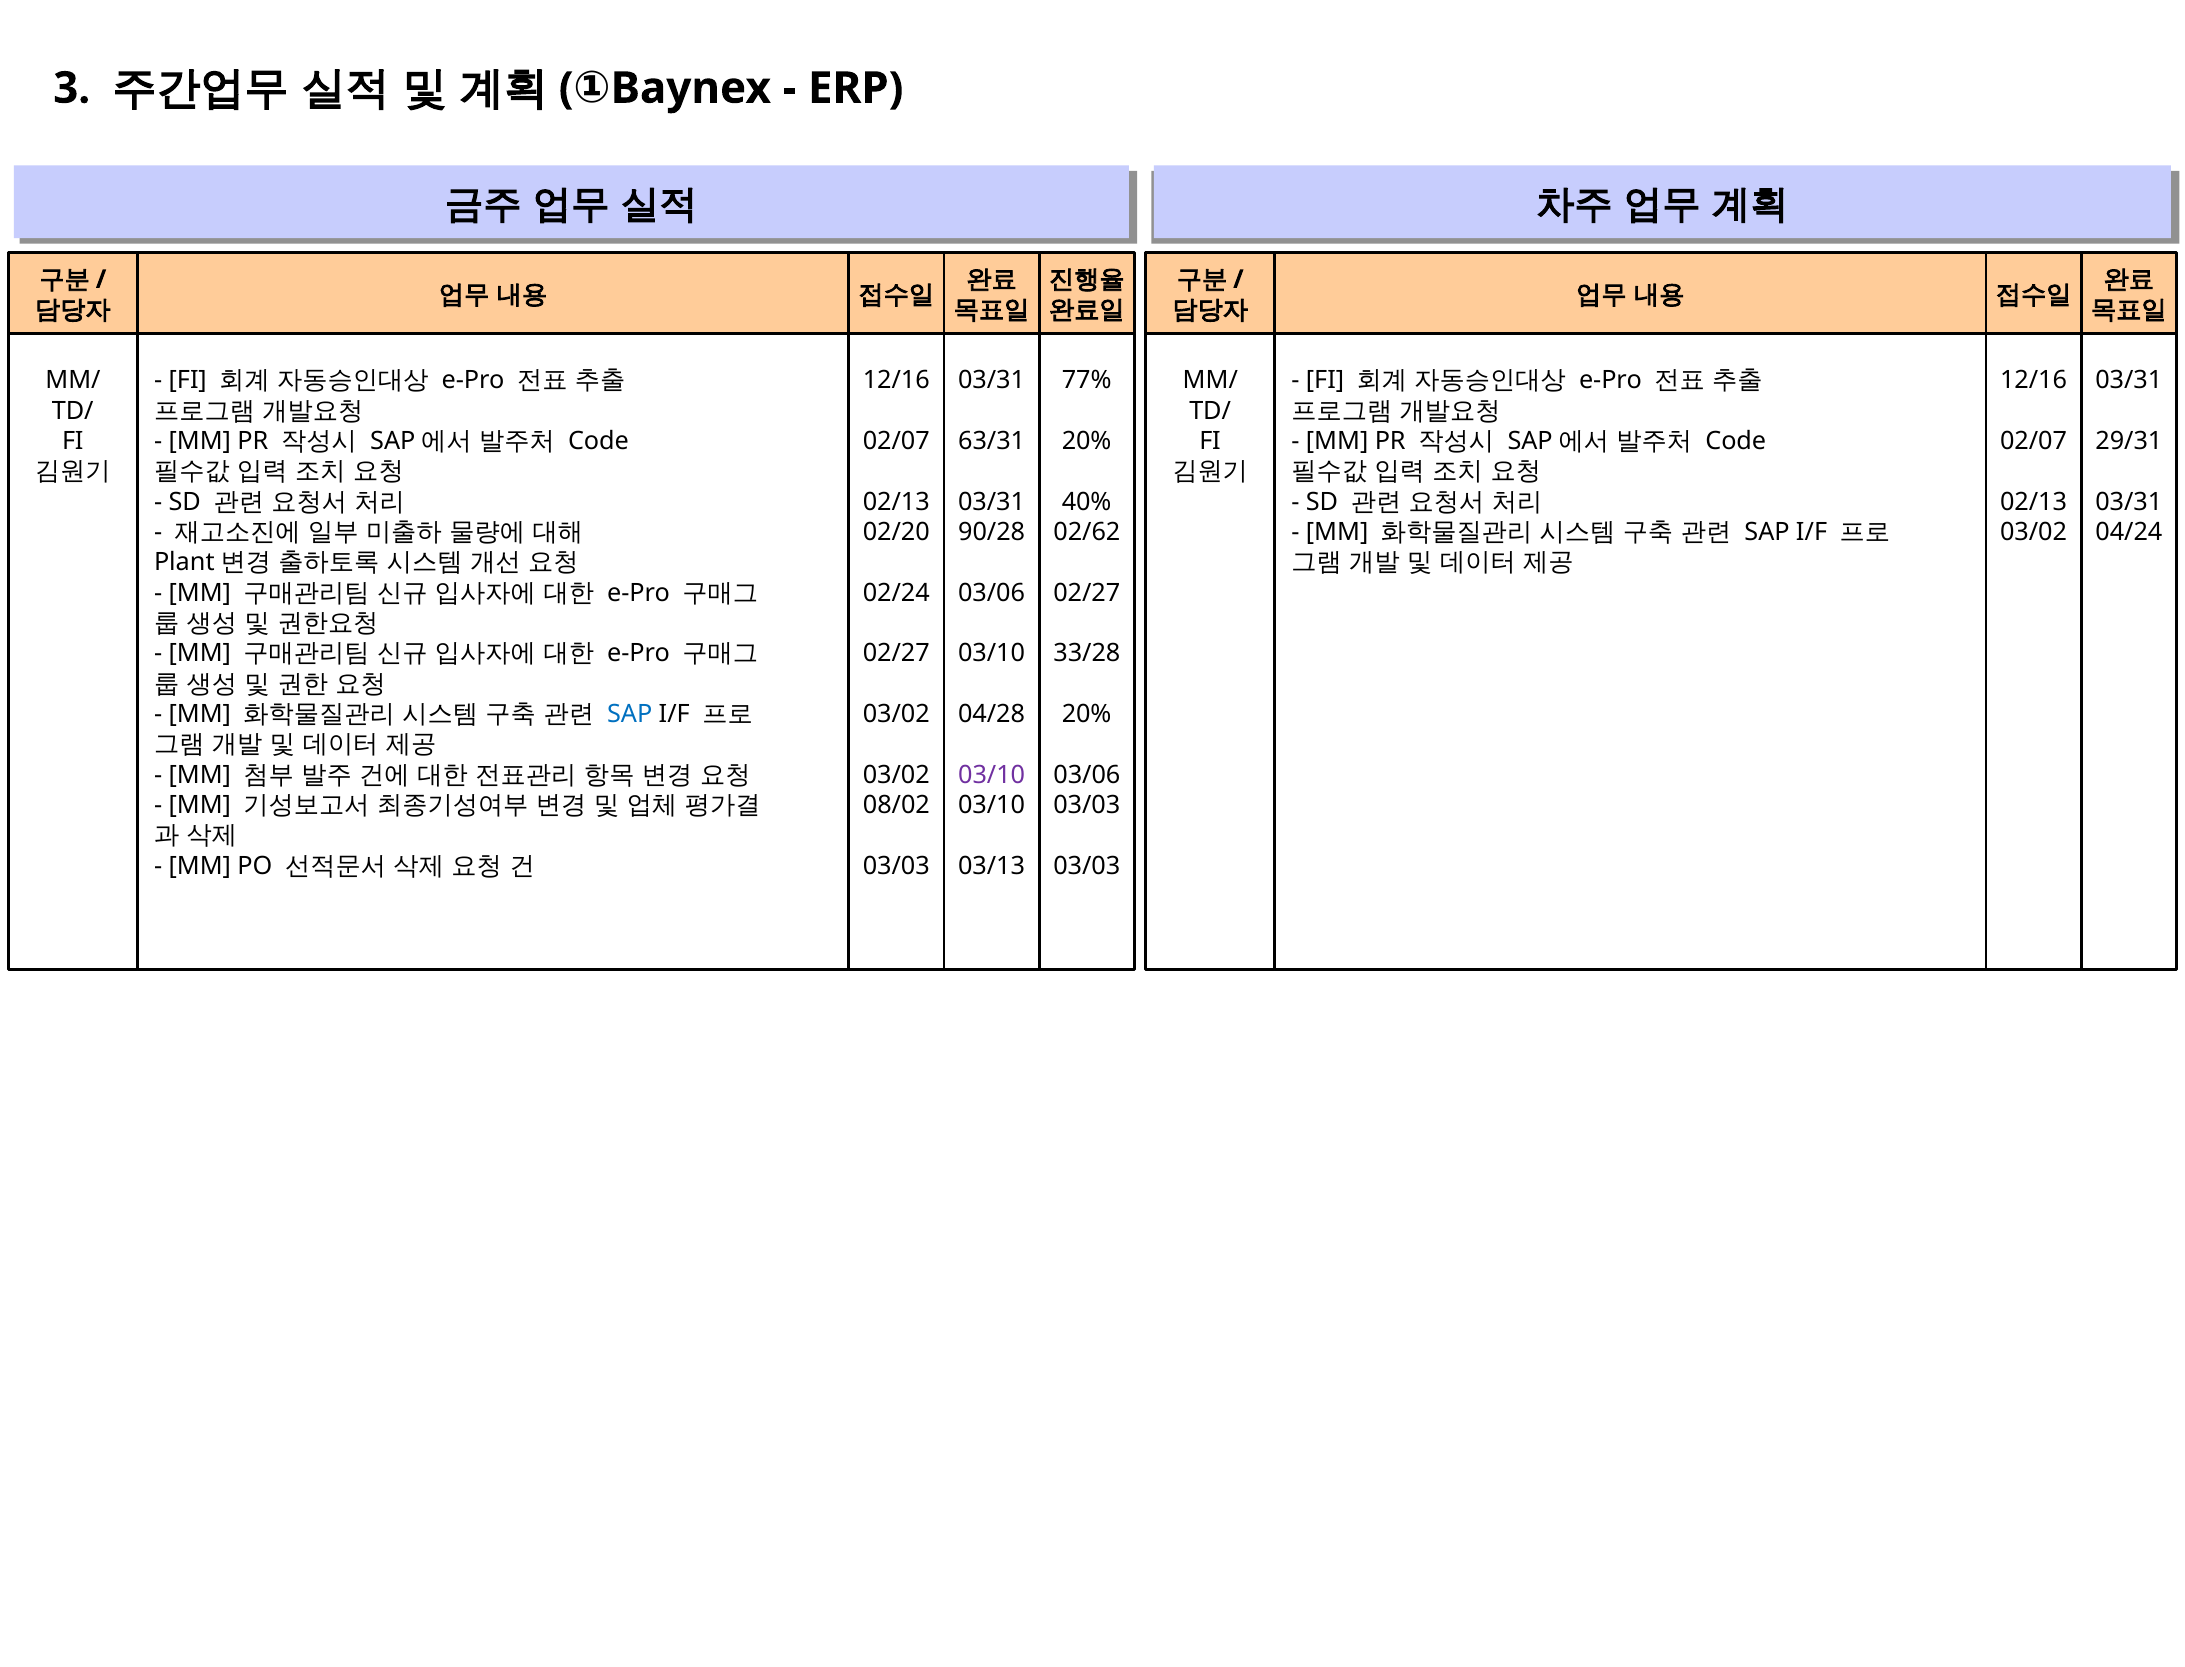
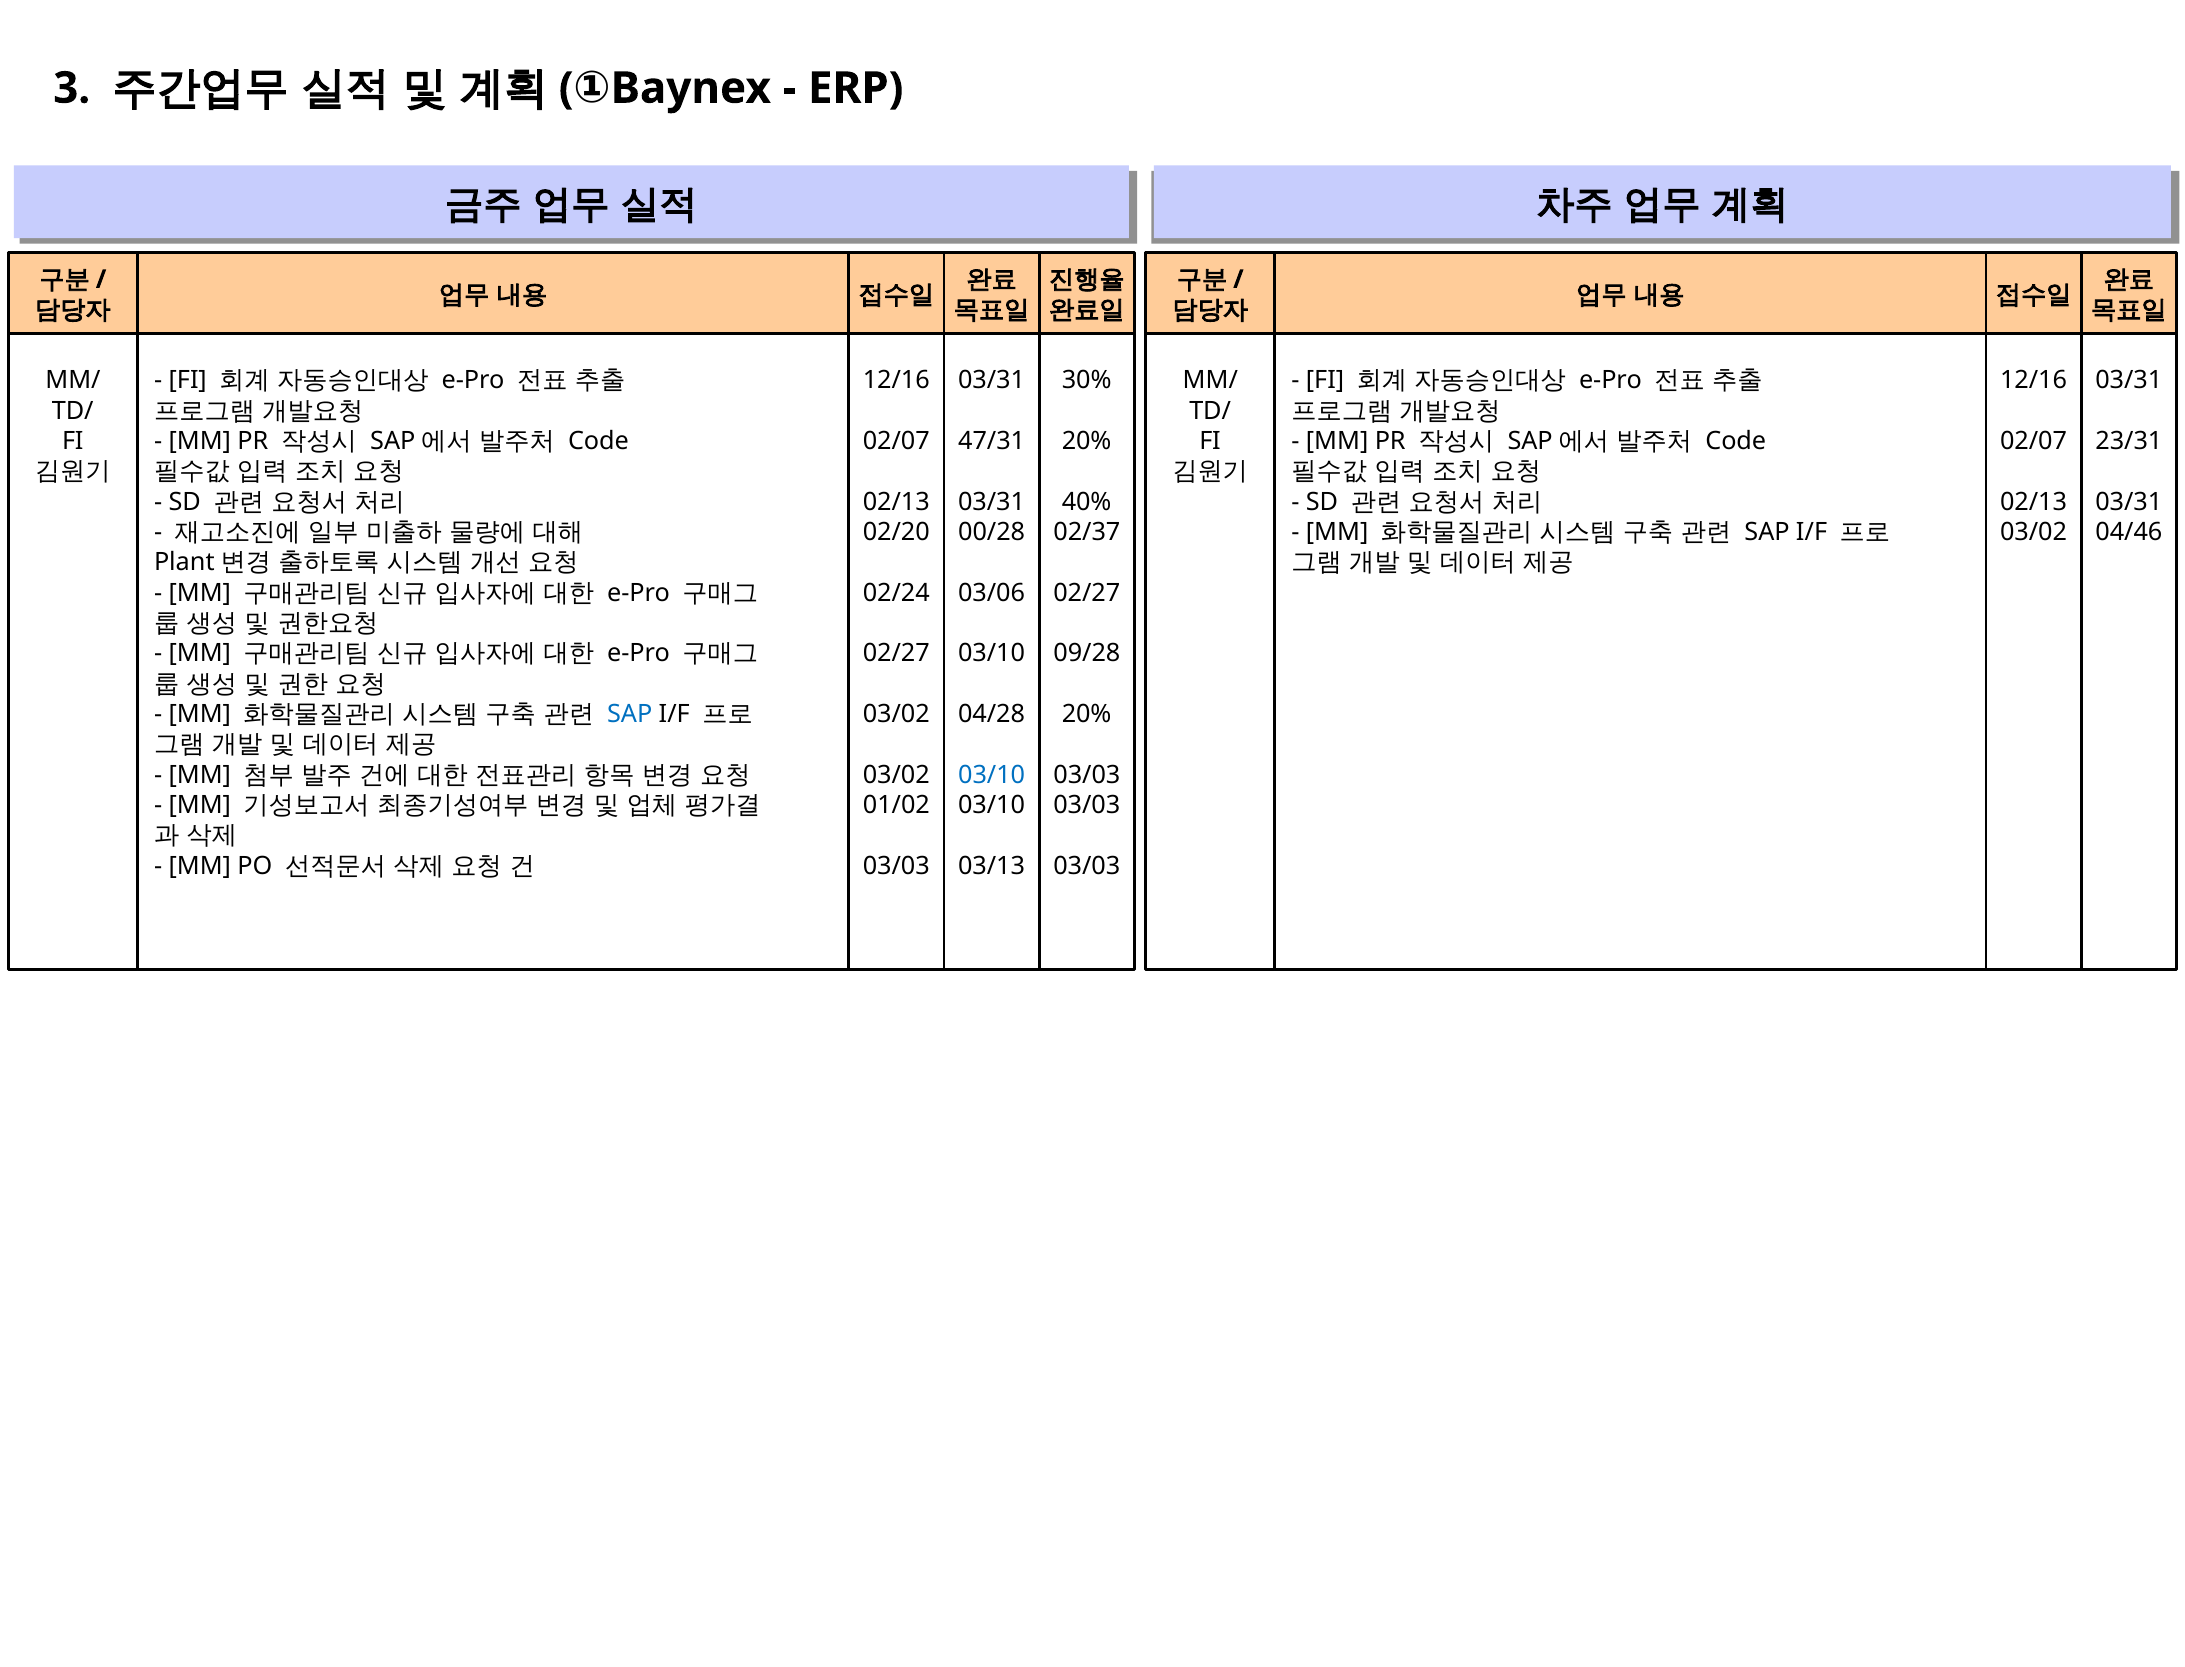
77%: 77% -> 30% (1087, 381)
63/31: 63/31 -> 47/31 (992, 441)
29/31: 29/31 -> 23/31 (2129, 441)
90/28: 90/28 -> 00/28 (992, 532)
02/62: 02/62 -> 02/37 (1087, 532)
04/24: 04/24 -> 04/46 (2129, 532)
33/28: 33/28 -> 09/28 (1087, 654)
03/10 colour: purple -> blue (992, 775)
03/06: 03/06 -> 03/03 (1087, 775)
08/02: 08/02 -> 01/02 (896, 805)
